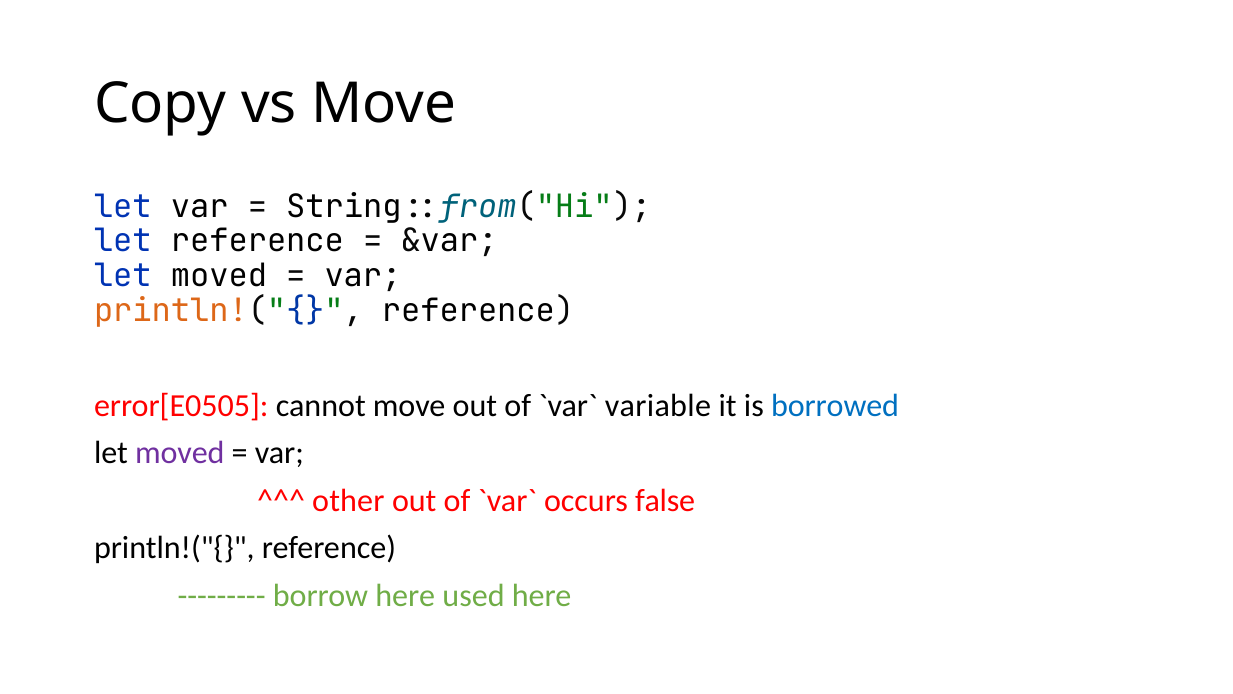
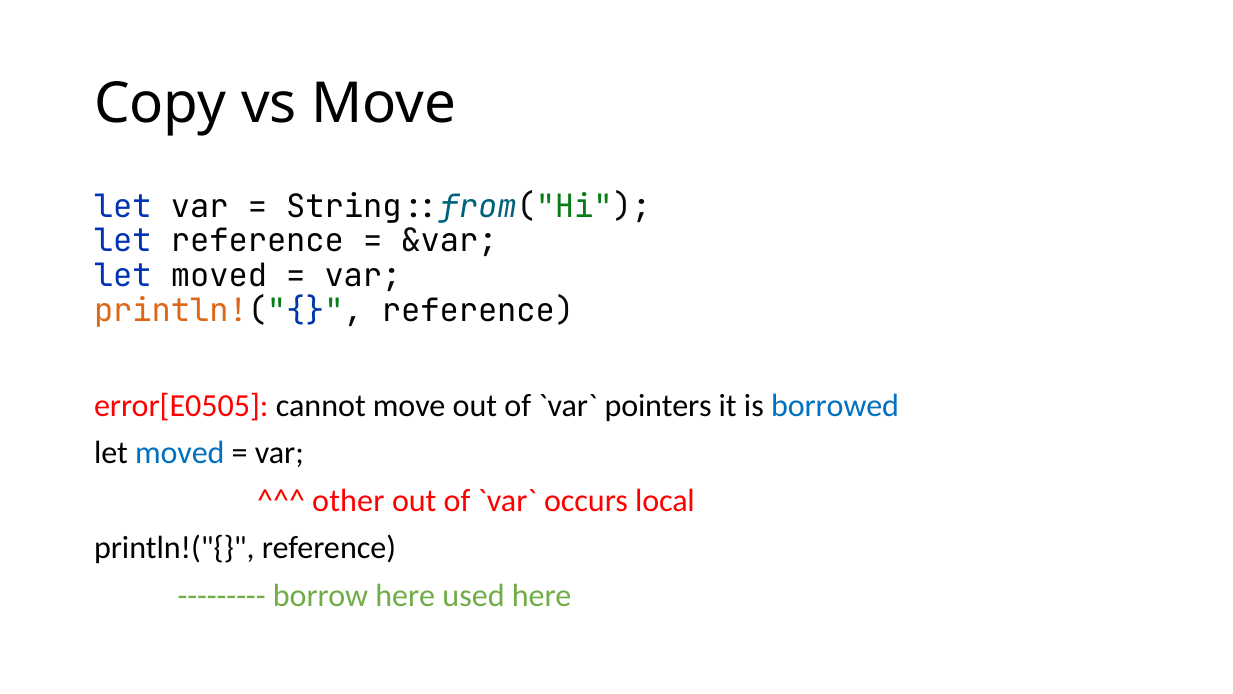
variable: variable -> pointers (658, 405)
moved colour: purple -> blue (180, 453)
false: false -> local (665, 500)
